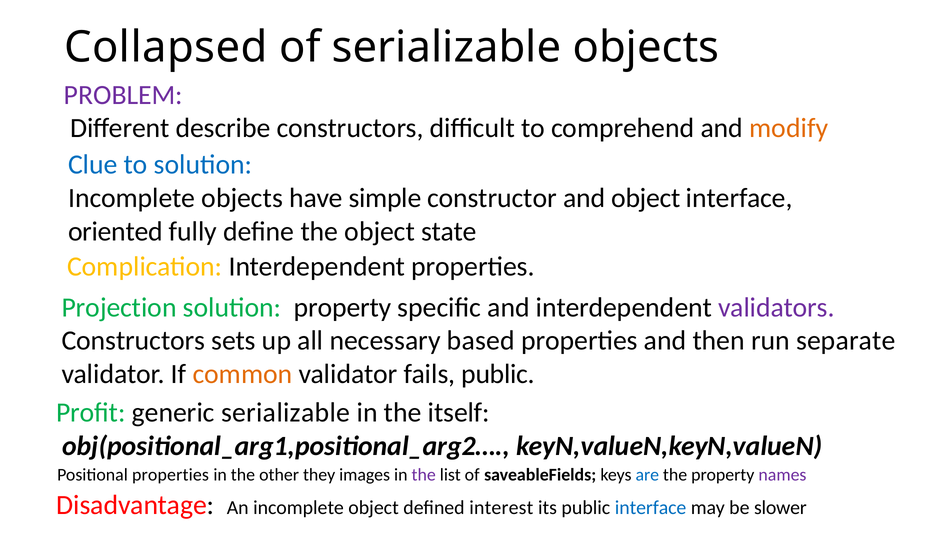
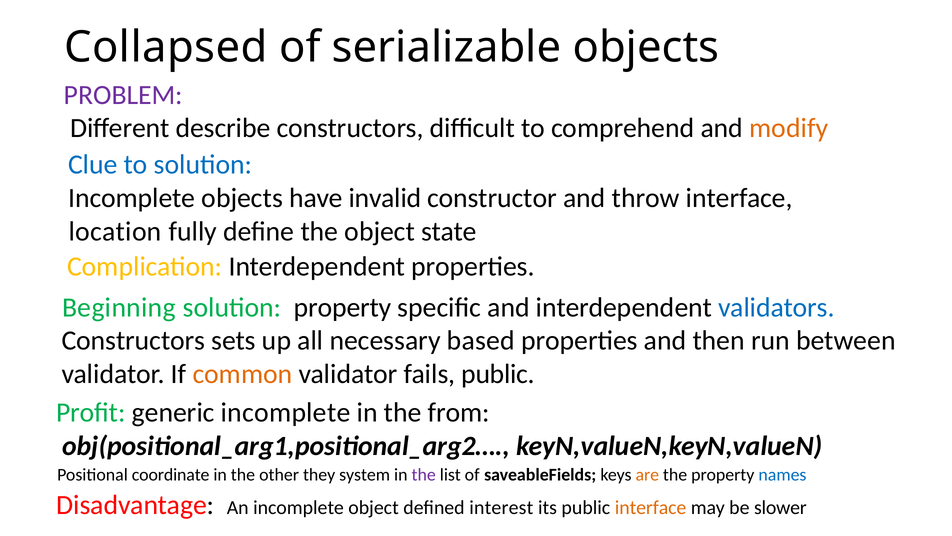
simple: simple -> invalid (385, 198)
and object: object -> throw (646, 198)
oriented: oriented -> location (115, 231)
Projection: Projection -> Beginning (119, 307)
validators colour: purple -> blue (776, 307)
separate: separate -> between (846, 340)
generic serializable: serializable -> incomplete (286, 412)
itself: itself -> from (459, 412)
Positional properties: properties -> coordinate (171, 475)
images: images -> system (365, 475)
are colour: blue -> orange (647, 475)
names colour: purple -> blue (782, 475)
interface colour: blue -> orange (651, 507)
